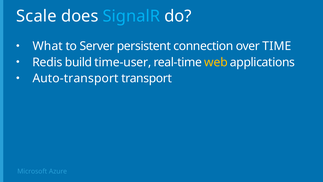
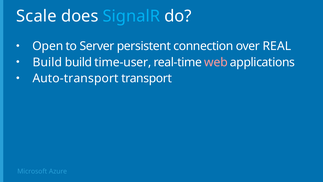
What: What -> Open (48, 46)
TIME: TIME -> REAL (277, 46)
Redis: Redis -> Build (47, 62)
web colour: yellow -> pink (216, 62)
